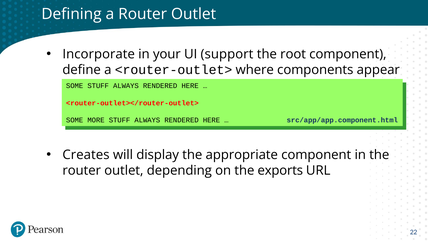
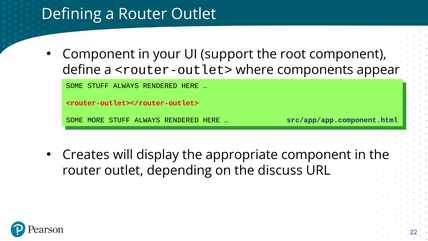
Incorporate: Incorporate -> Component (99, 54)
exports: exports -> discuss (280, 170)
